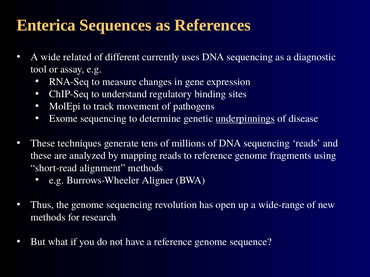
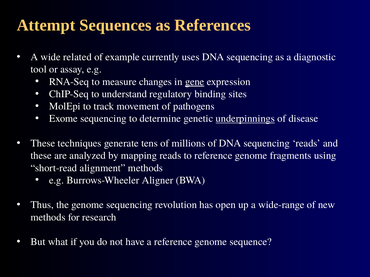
Enterica: Enterica -> Attempt (46, 25)
different: different -> example (123, 57)
gene underline: none -> present (195, 82)
